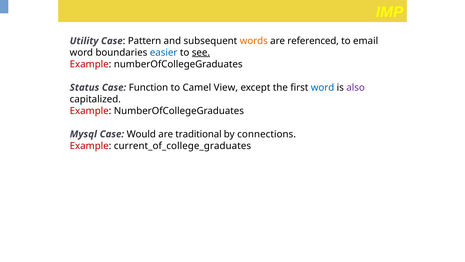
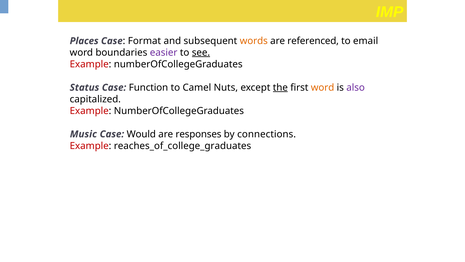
Utility: Utility -> Places (84, 41)
Pattern: Pattern -> Format (144, 41)
easier colour: blue -> purple (164, 53)
View: View -> Nuts (226, 87)
the underline: none -> present (280, 87)
word colour: blue -> orange (323, 87)
Mysql: Mysql -> Music (83, 134)
traditional: traditional -> responses (198, 134)
current_of_college_graduates: current_of_college_graduates -> reaches_of_college_graduates (183, 146)
